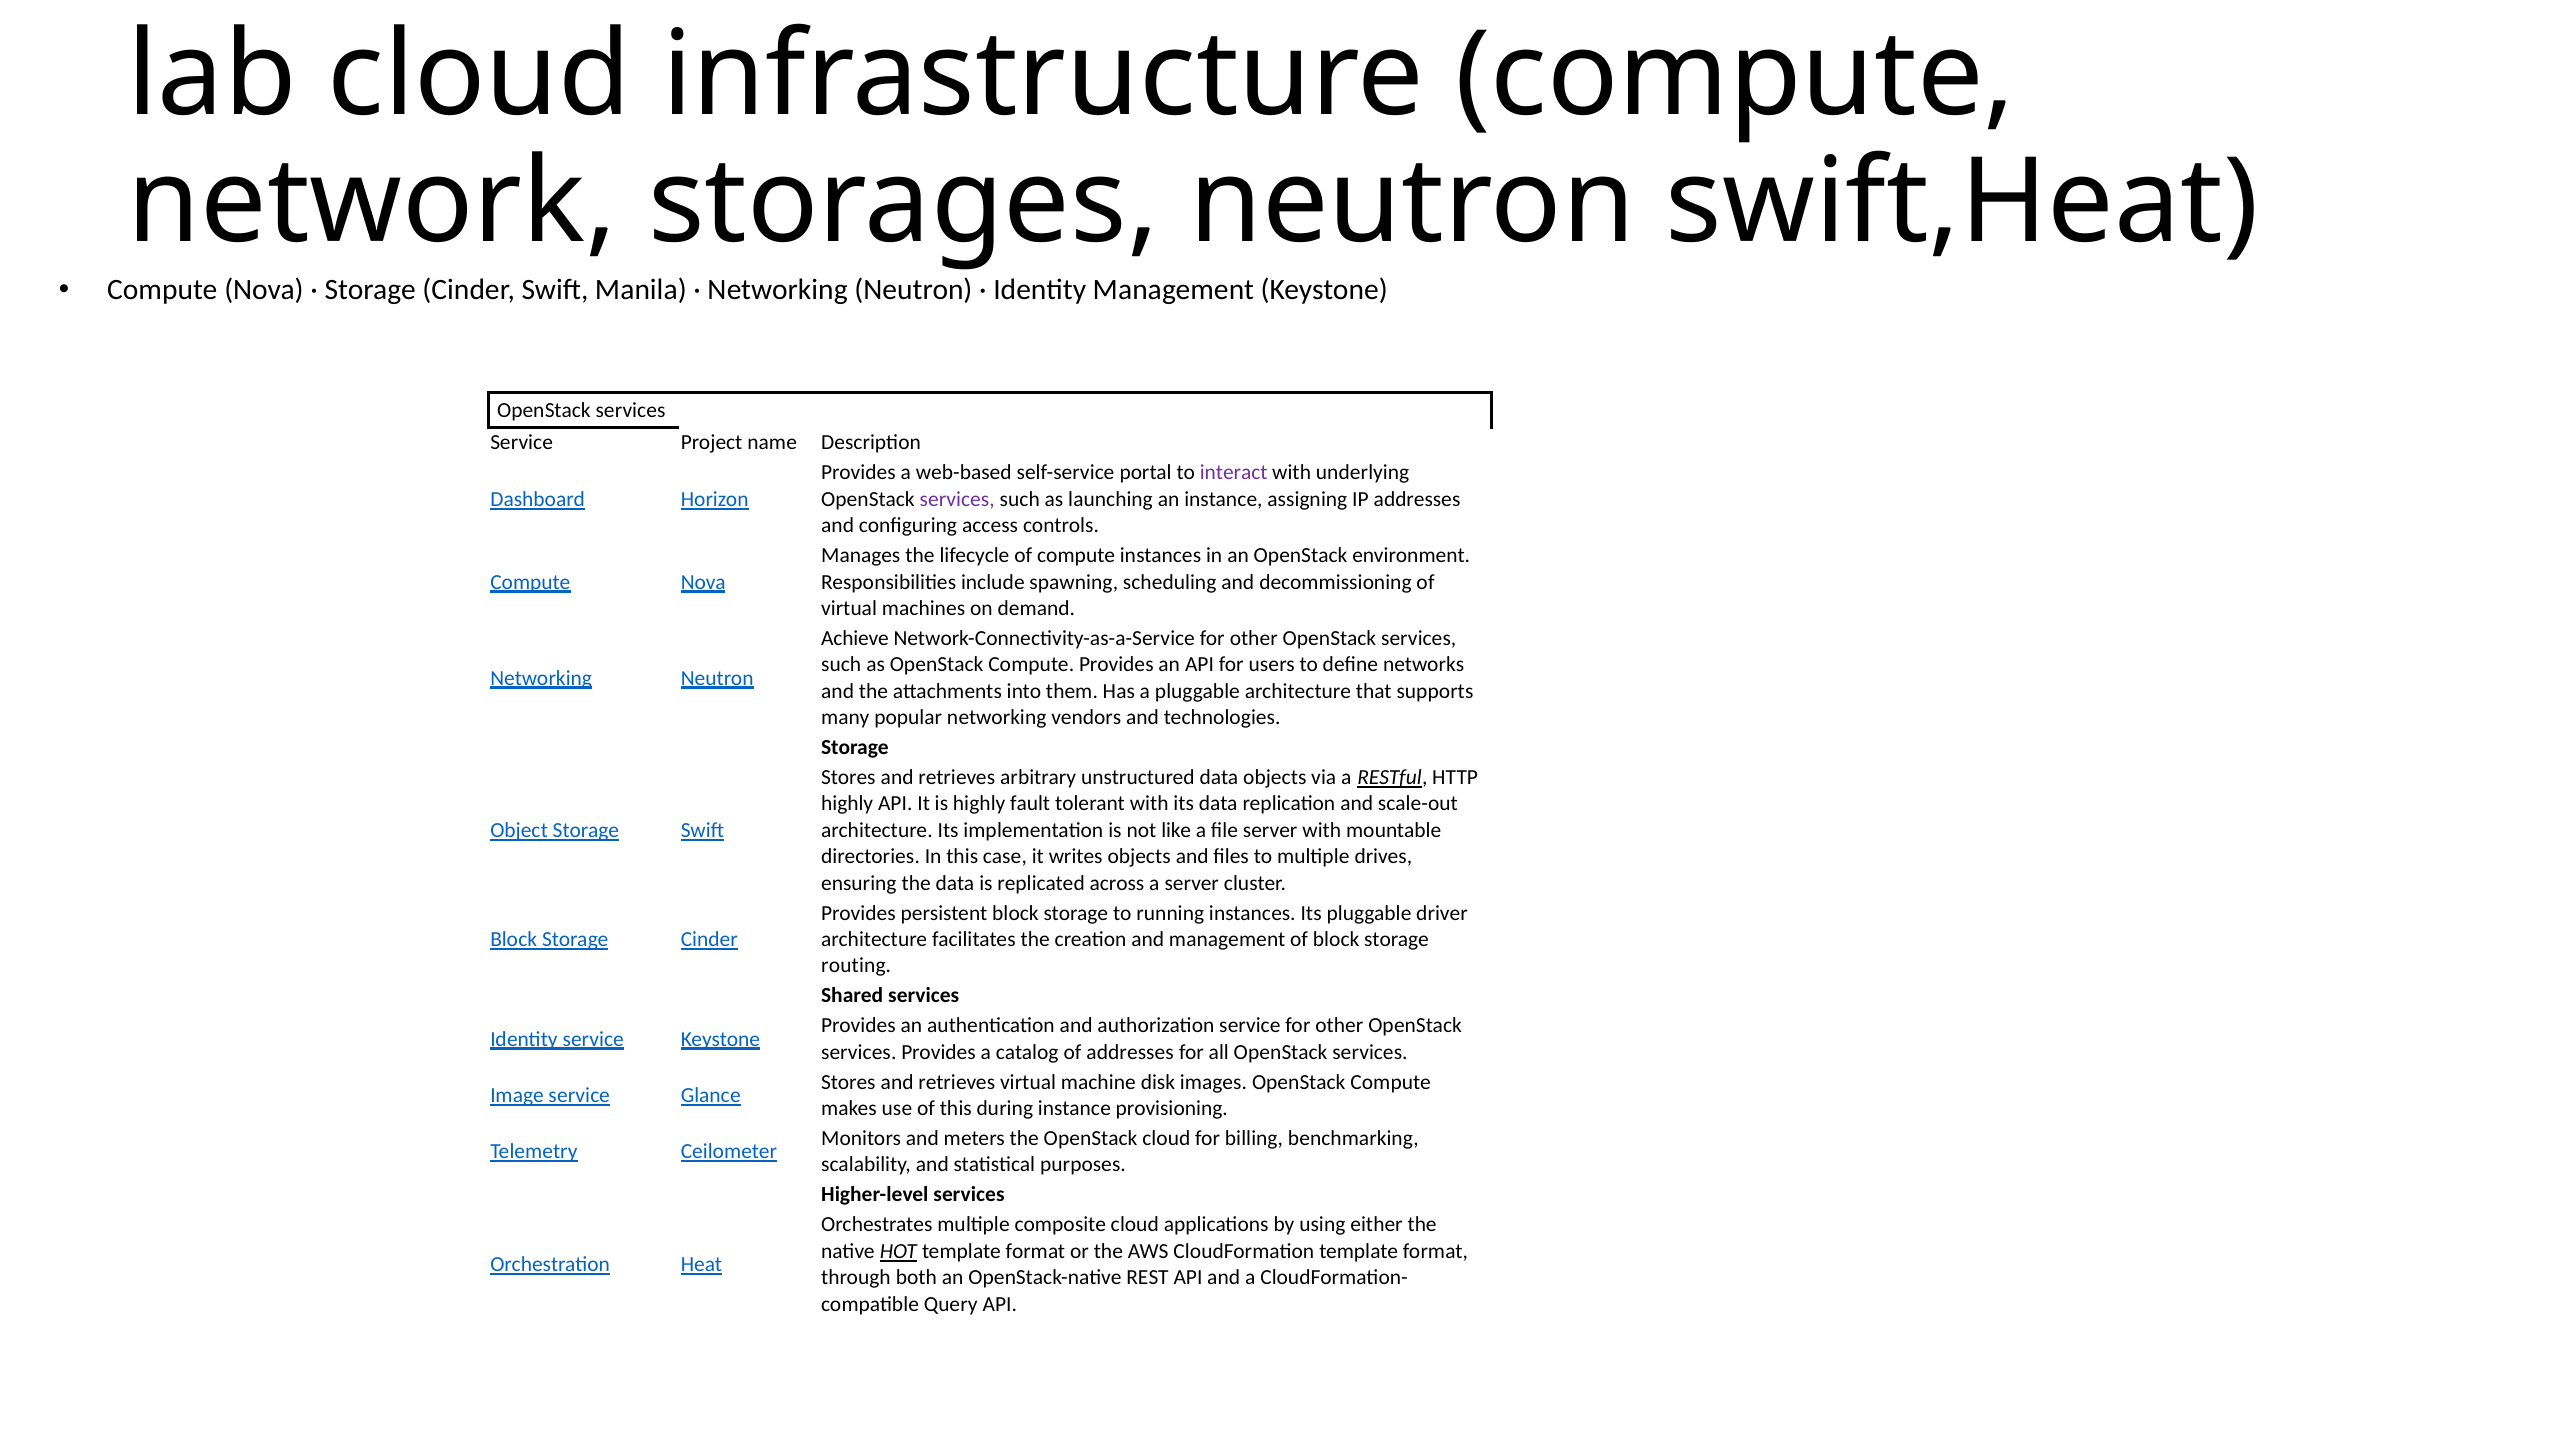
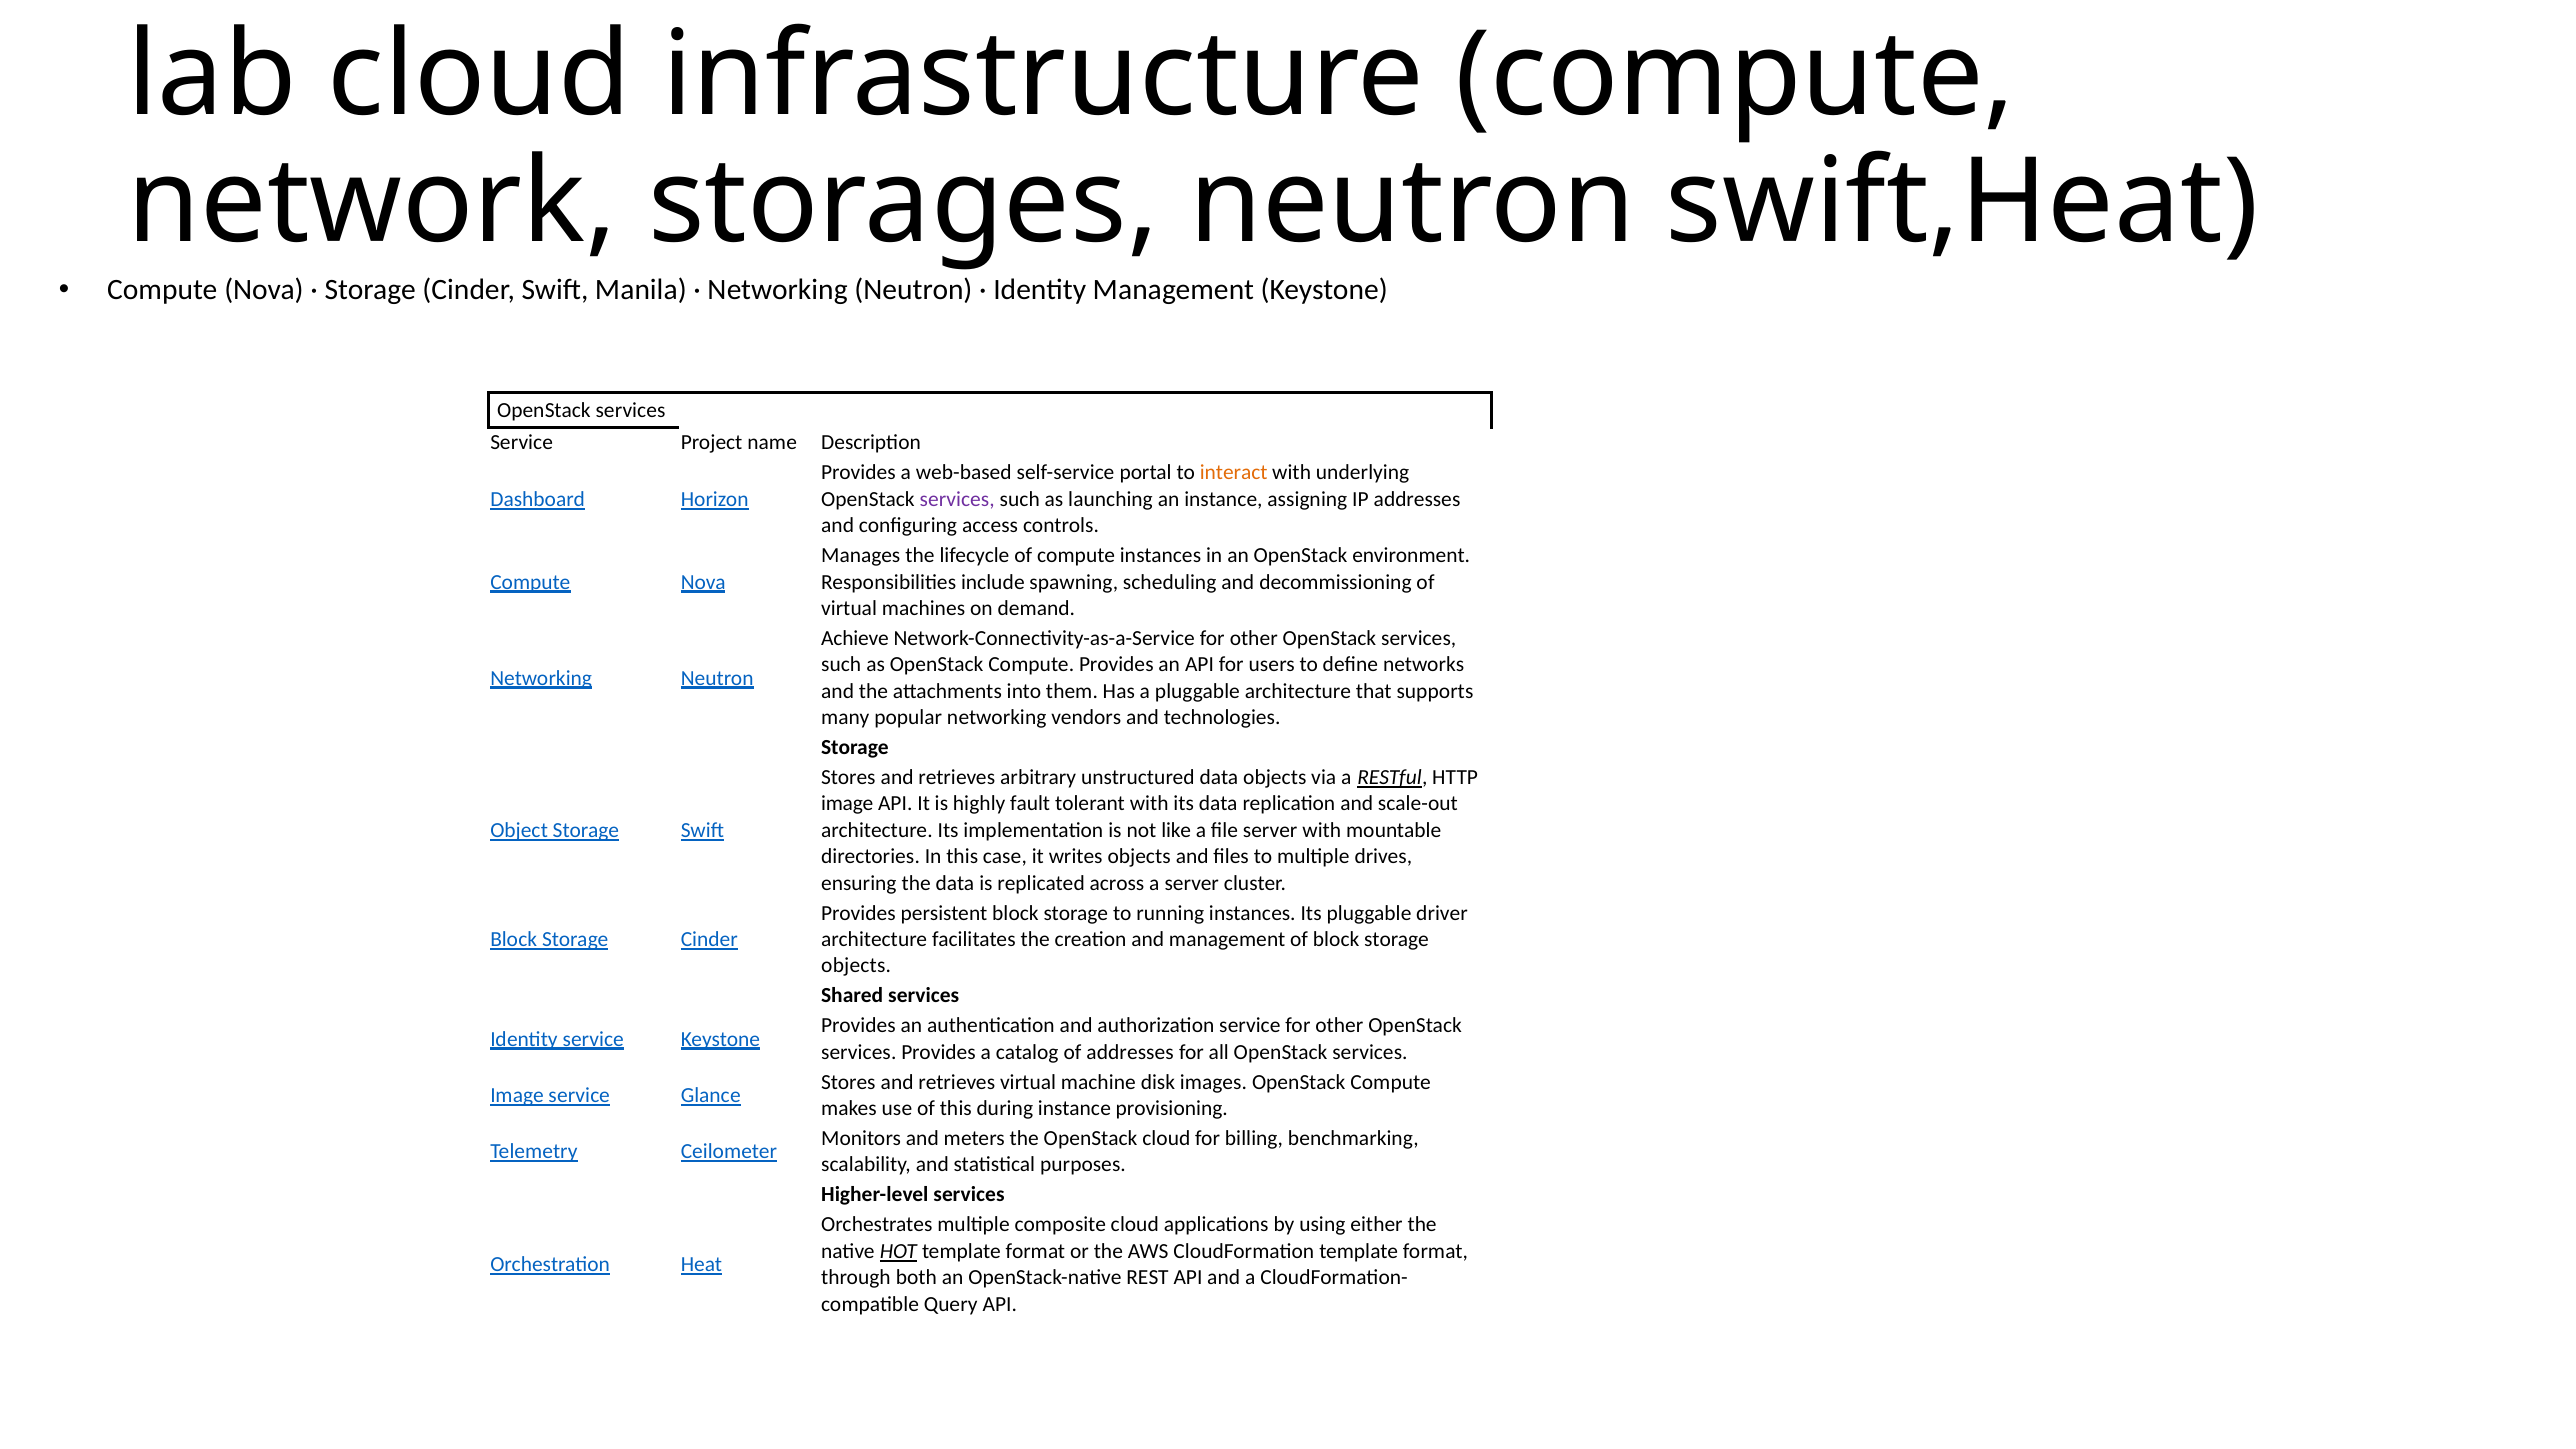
interact colour: purple -> orange (1234, 473)
highly: highly -> image (847, 804)
routing: routing -> objects (856, 966)
